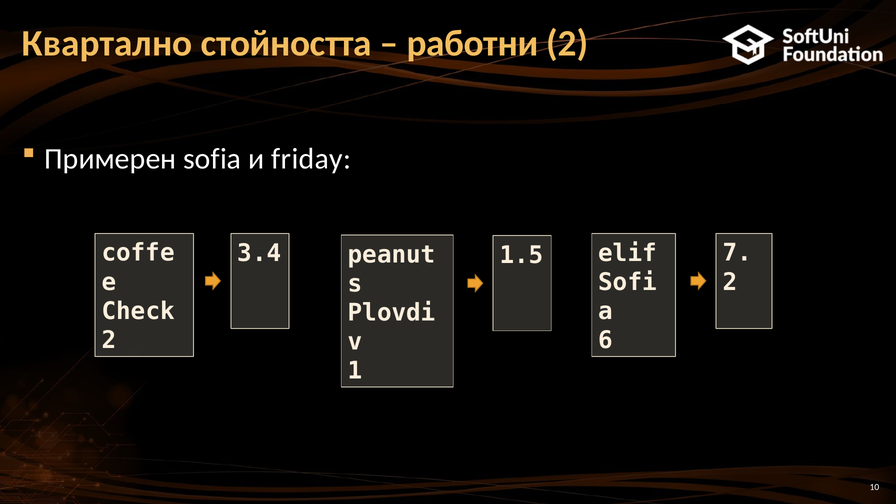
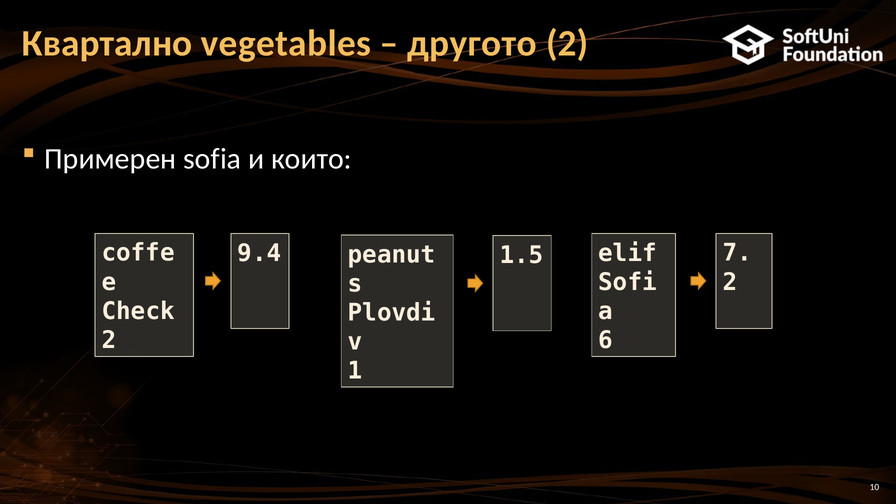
стойността: стойността -> vegetables (286, 44)
работни: работни -> другото (472, 44)
friday: friday -> които (311, 159)
3.4: 3.4 -> 9.4 (259, 253)
